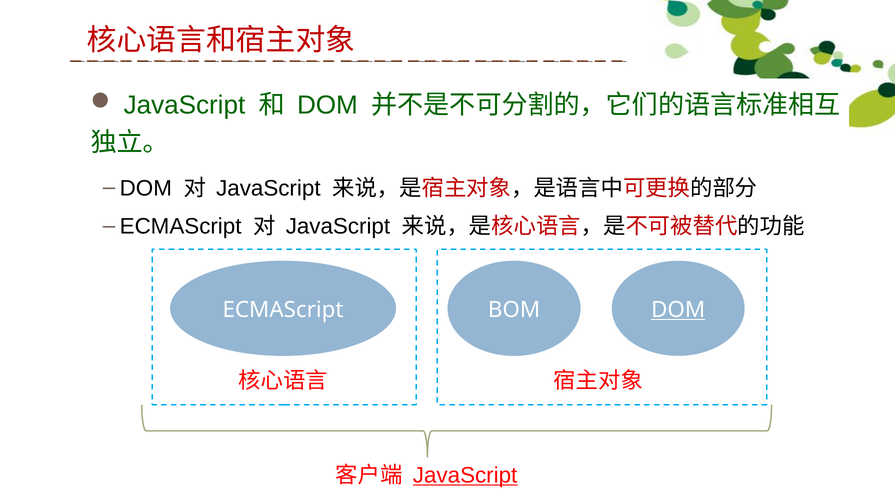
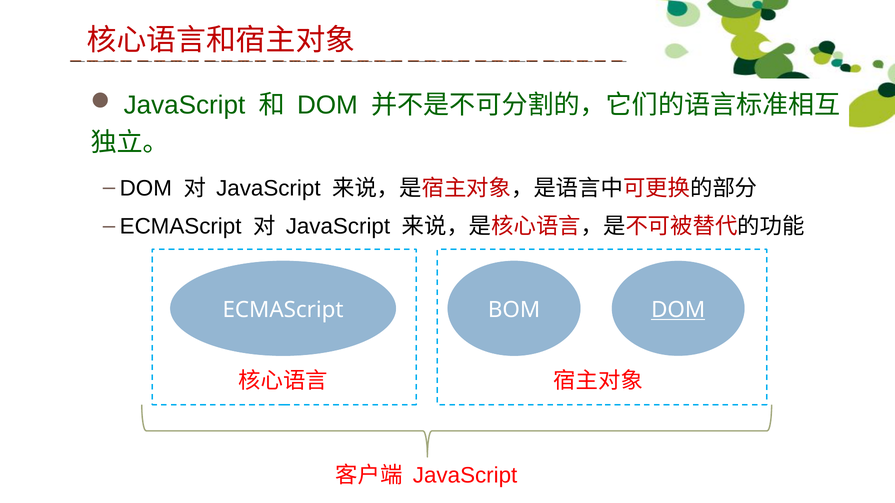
JavaScript underline: present -> none (465, 476)
